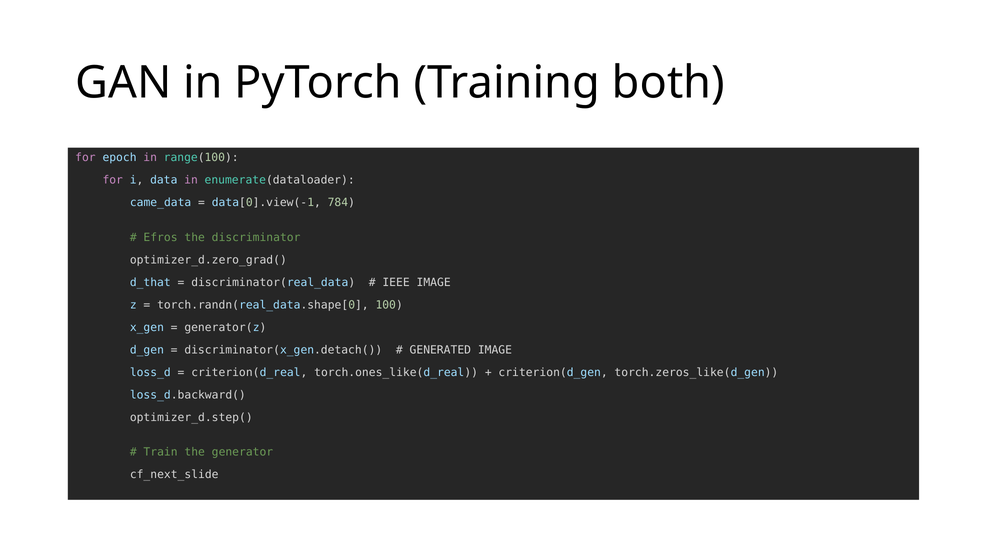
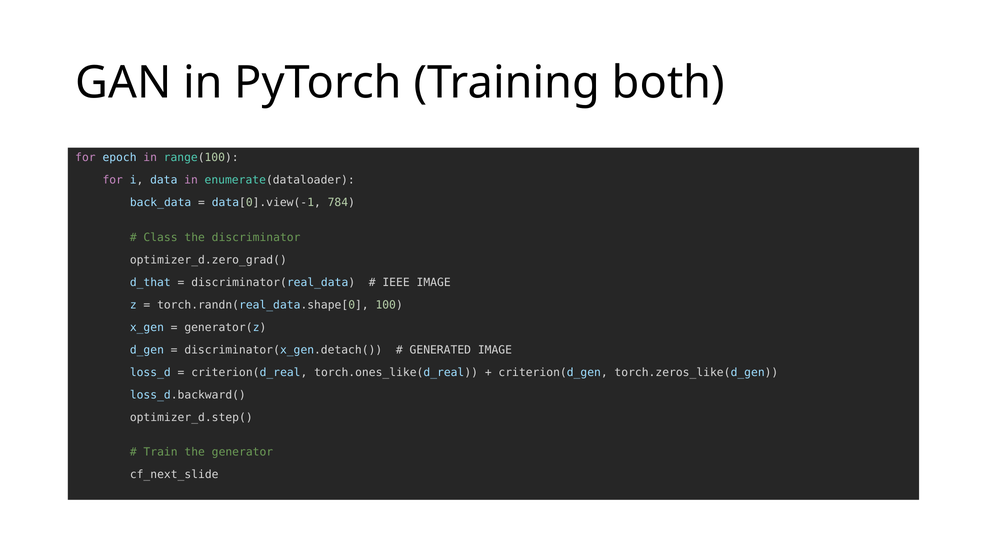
came_data: came_data -> back_data (161, 203)
Efros: Efros -> Class (161, 237)
